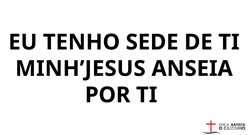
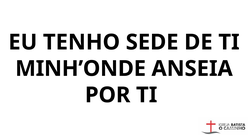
MINH’JESUS: MINH’JESUS -> MINH’ONDE (81, 69)
